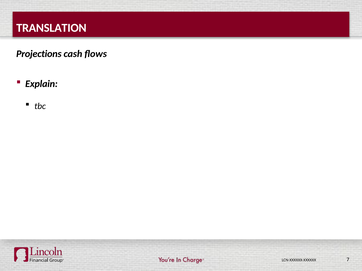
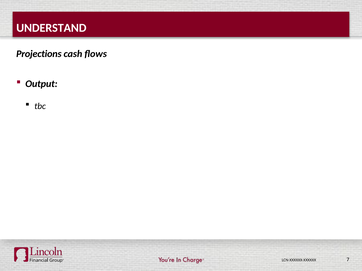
TRANSLATION: TRANSLATION -> UNDERSTAND (51, 28)
Explain: Explain -> Output (41, 84)
